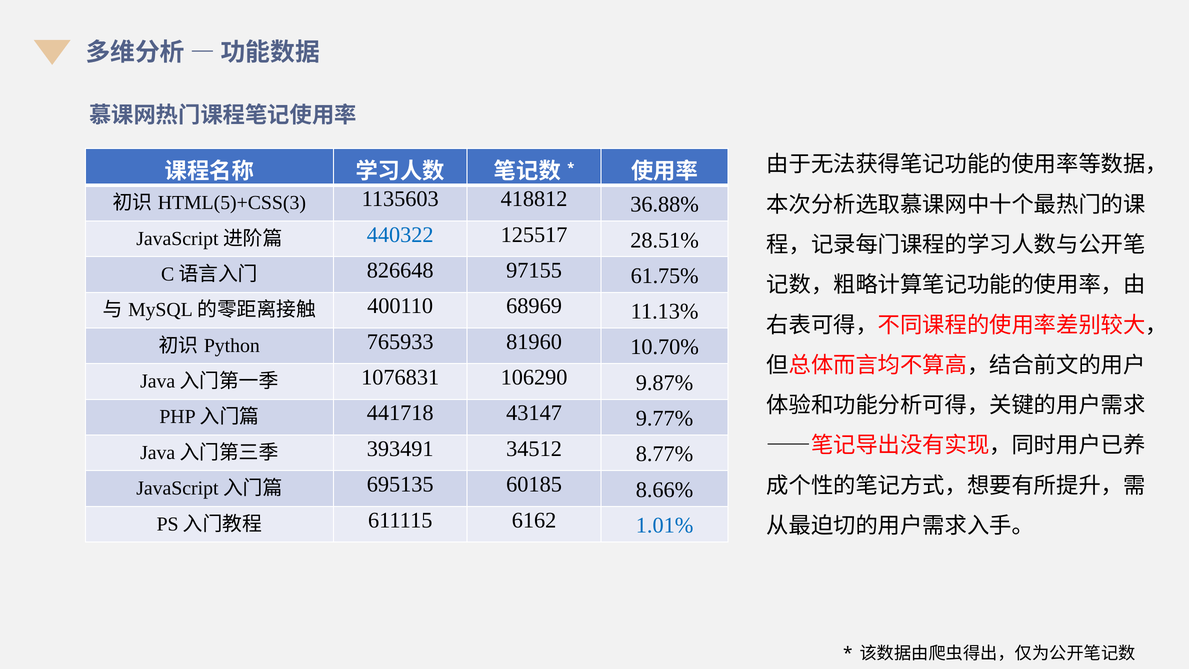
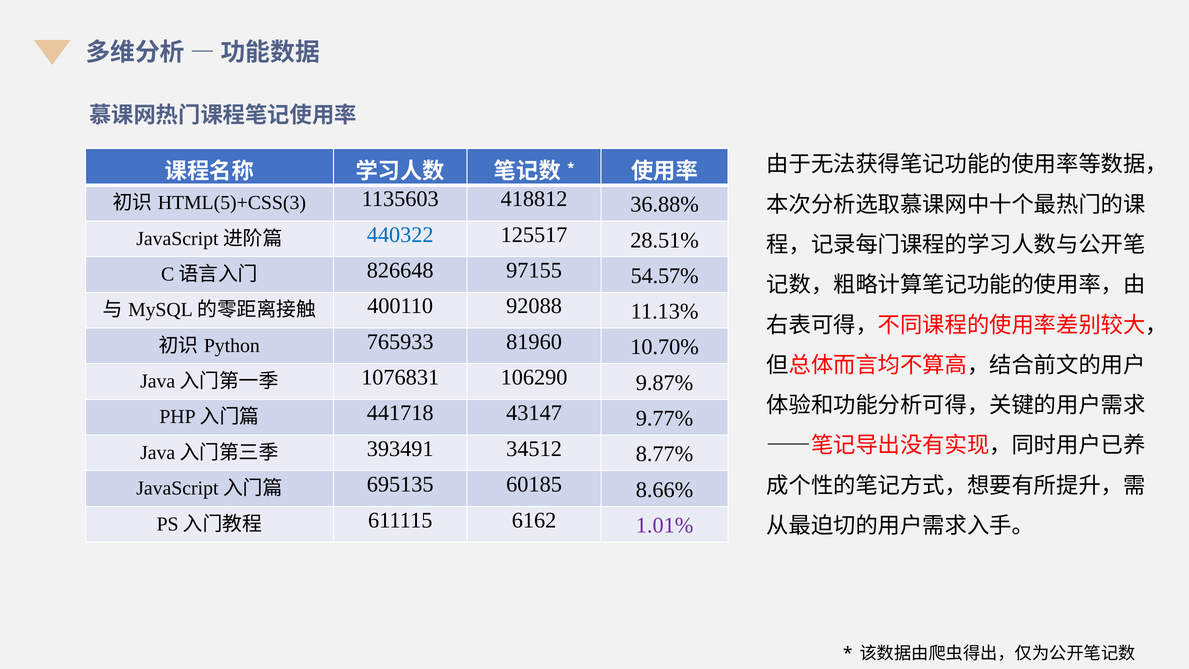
61.75%: 61.75% -> 54.57% (665, 276)
68969: 68969 -> 92088 (534, 306)
1.01% colour: blue -> purple (665, 525)
